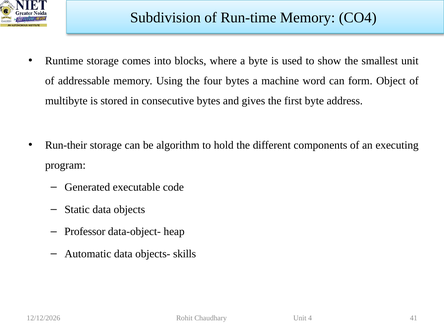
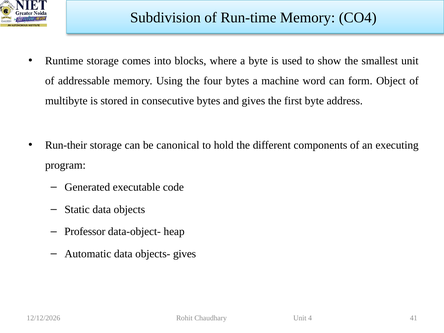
algorithm: algorithm -> canonical (178, 145)
objects- skills: skills -> gives (185, 254)
